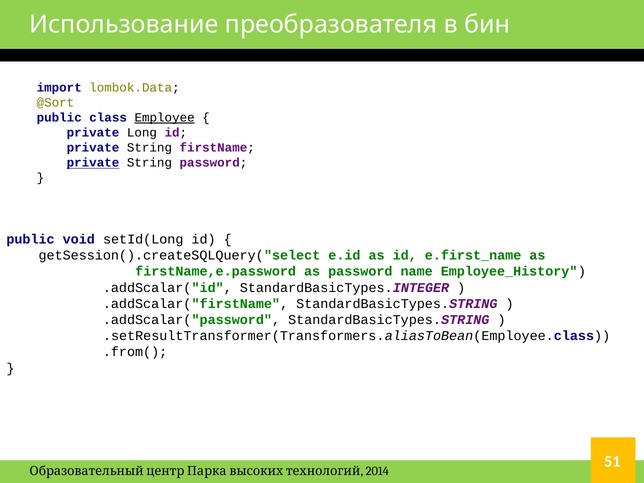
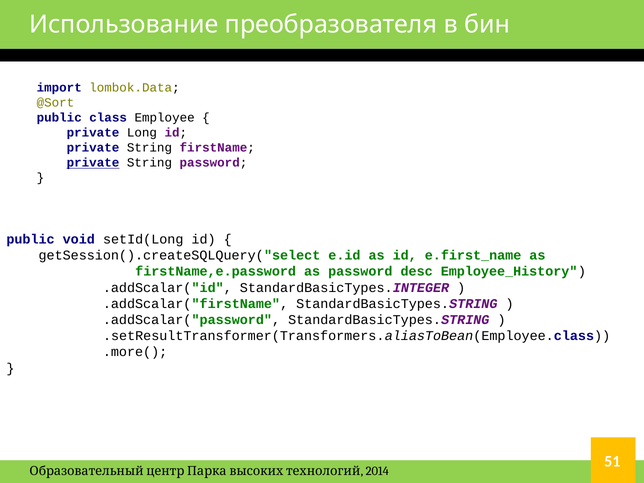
Employee underline: present -> none (165, 118)
name: name -> desc (417, 272)
.from(: .from( -> .more( (135, 352)
